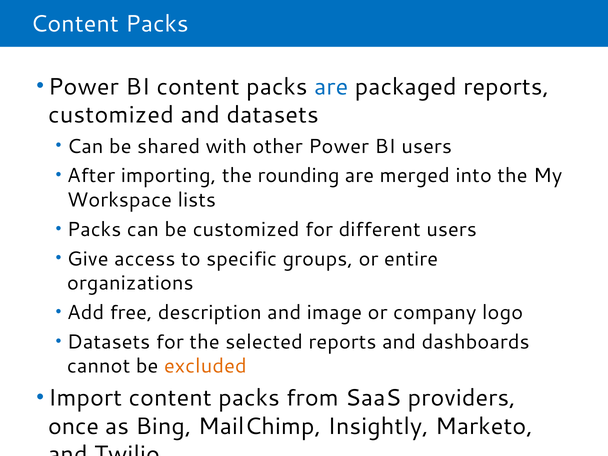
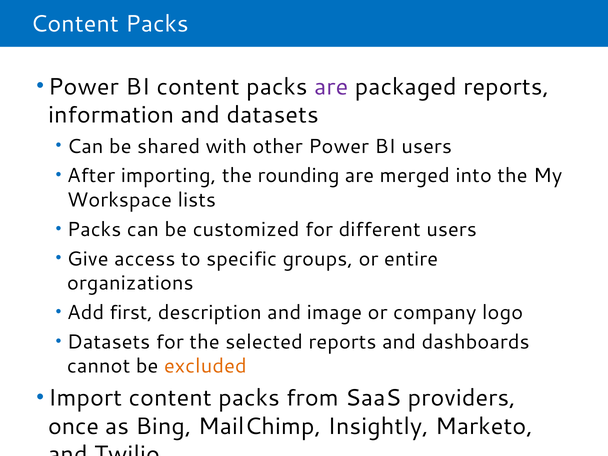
are colour: blue -> purple (331, 87)
customized: customized -> information (111, 115)
free: free -> first (131, 313)
